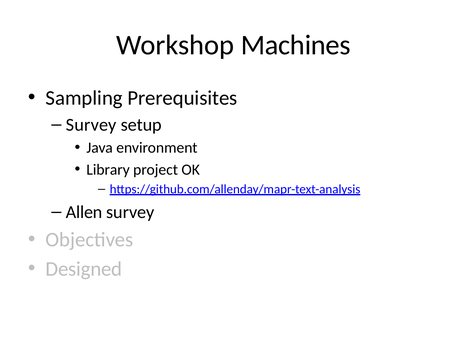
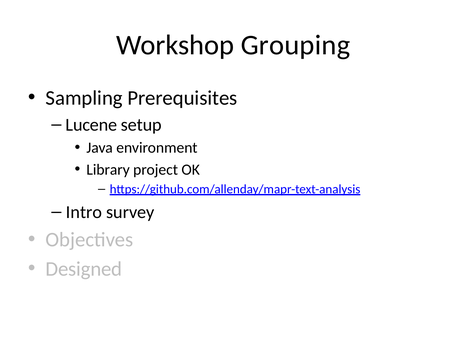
Machines: Machines -> Grouping (295, 45)
Survey: Survey -> Lucene (91, 125)
Allen: Allen -> Intro (84, 212)
